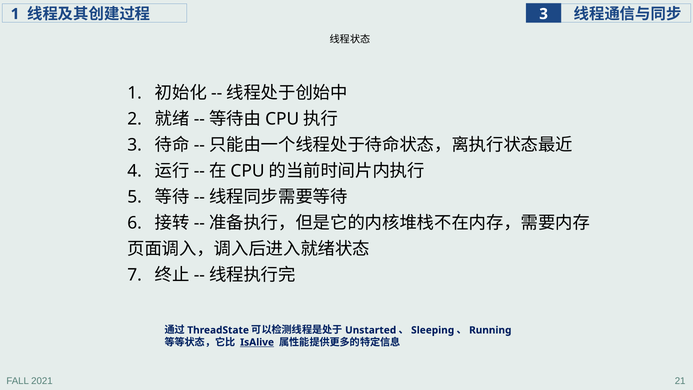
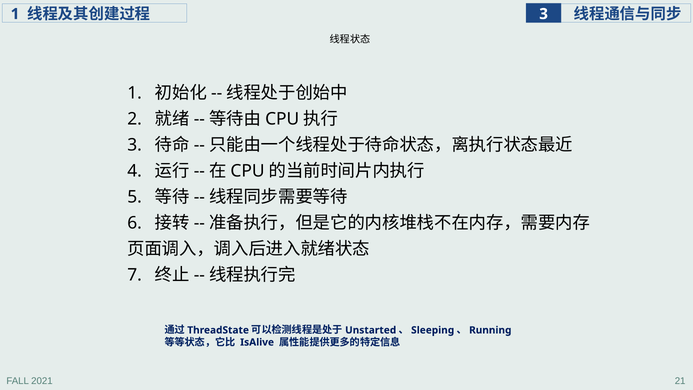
IsAlive underline: present -> none (257, 342)
